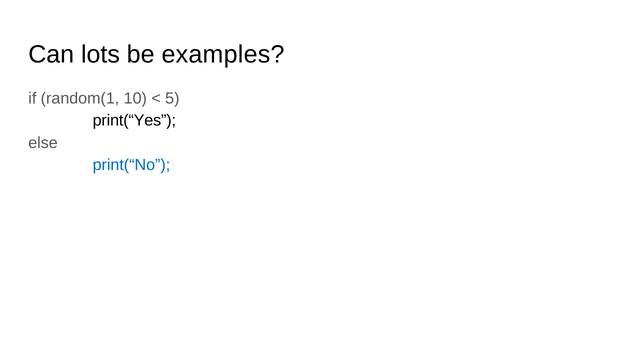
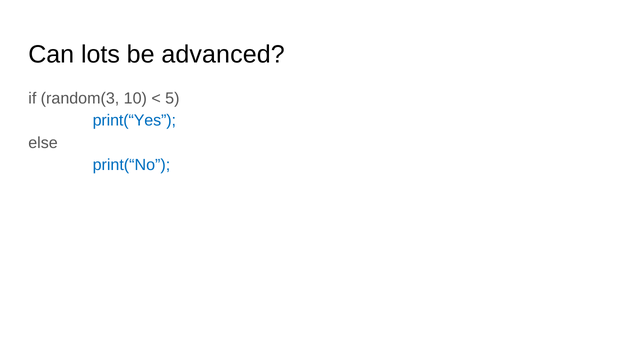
examples: examples -> advanced (223, 54)
random(1: random(1 -> random(3 (80, 98)
print(“Yes colour: black -> blue (134, 120)
